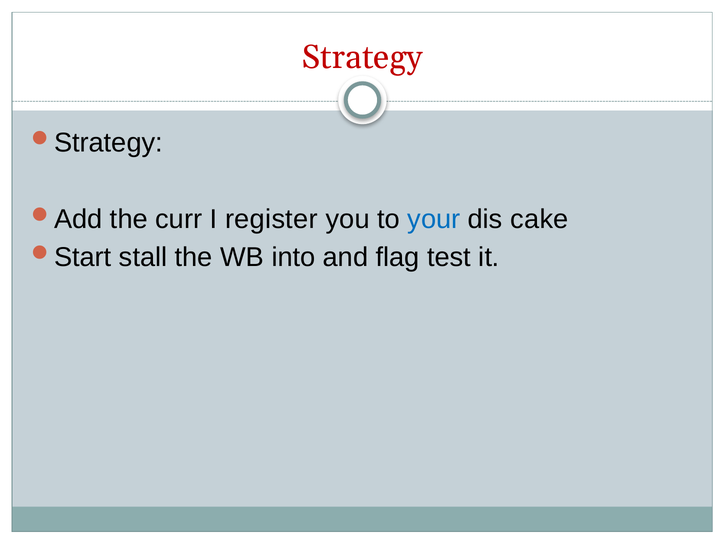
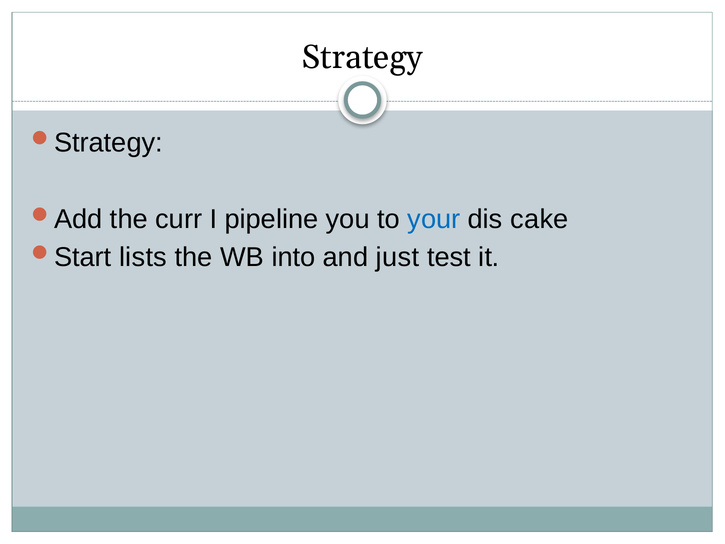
Strategy colour: red -> black (362, 57)
register: register -> pipeline (272, 219)
stall: stall -> lists (143, 257)
flag: flag -> just (398, 257)
